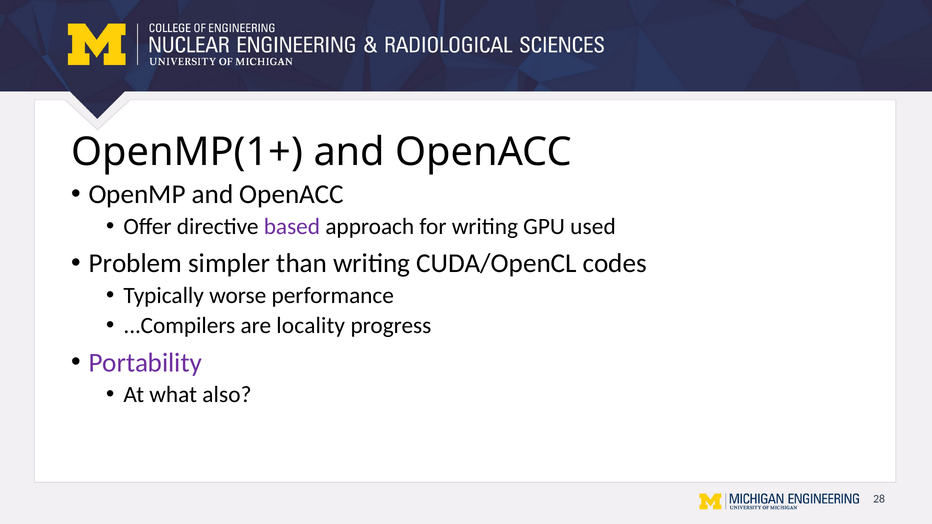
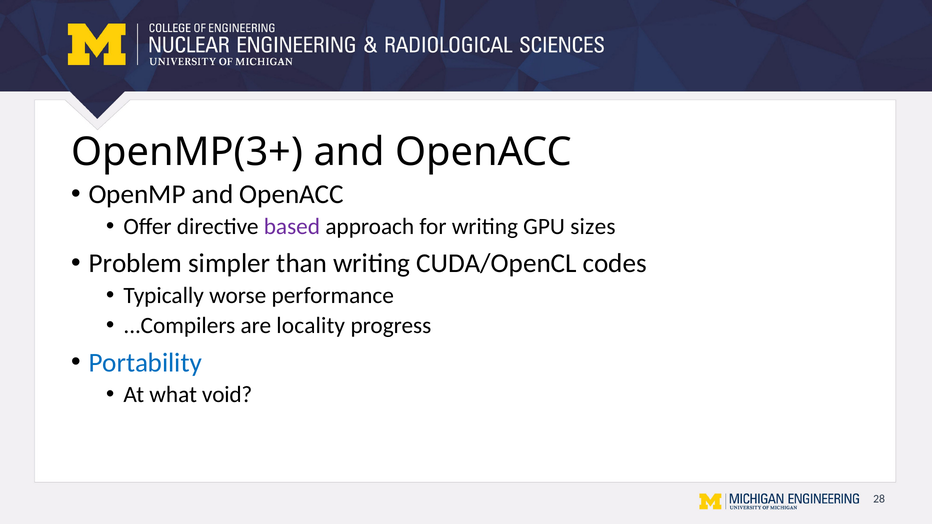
OpenMP(1+: OpenMP(1+ -> OpenMP(3+ (187, 152)
used: used -> sizes (593, 227)
Portability colour: purple -> blue (145, 363)
also: also -> void (227, 395)
